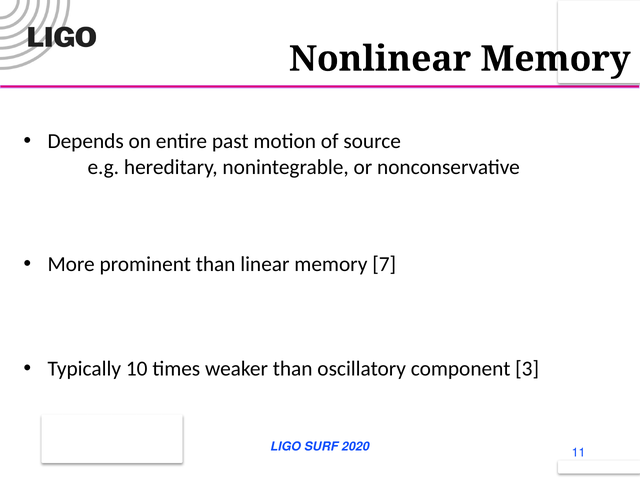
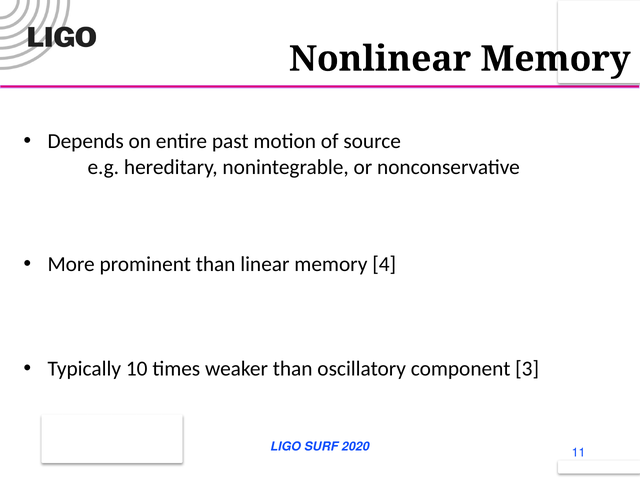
7: 7 -> 4 (384, 264)
